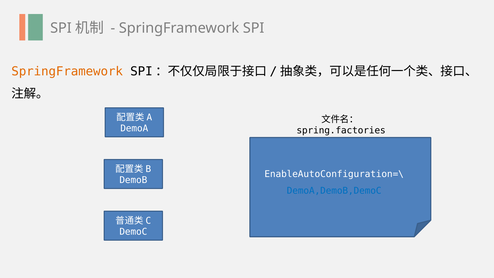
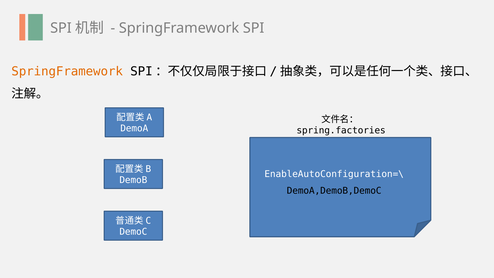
DemoA,DemoB,DemoC colour: blue -> black (334, 191)
